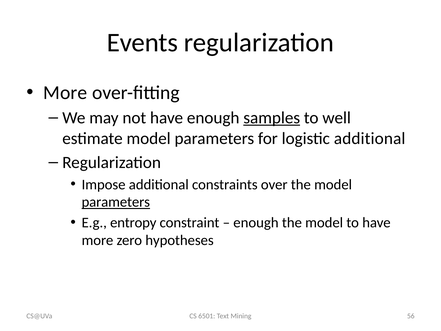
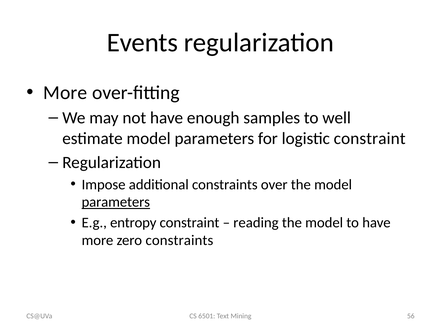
samples underline: present -> none (272, 118)
logistic additional: additional -> constraint (370, 138)
enough: enough -> reading (256, 223)
zero hypotheses: hypotheses -> constraints (179, 240)
